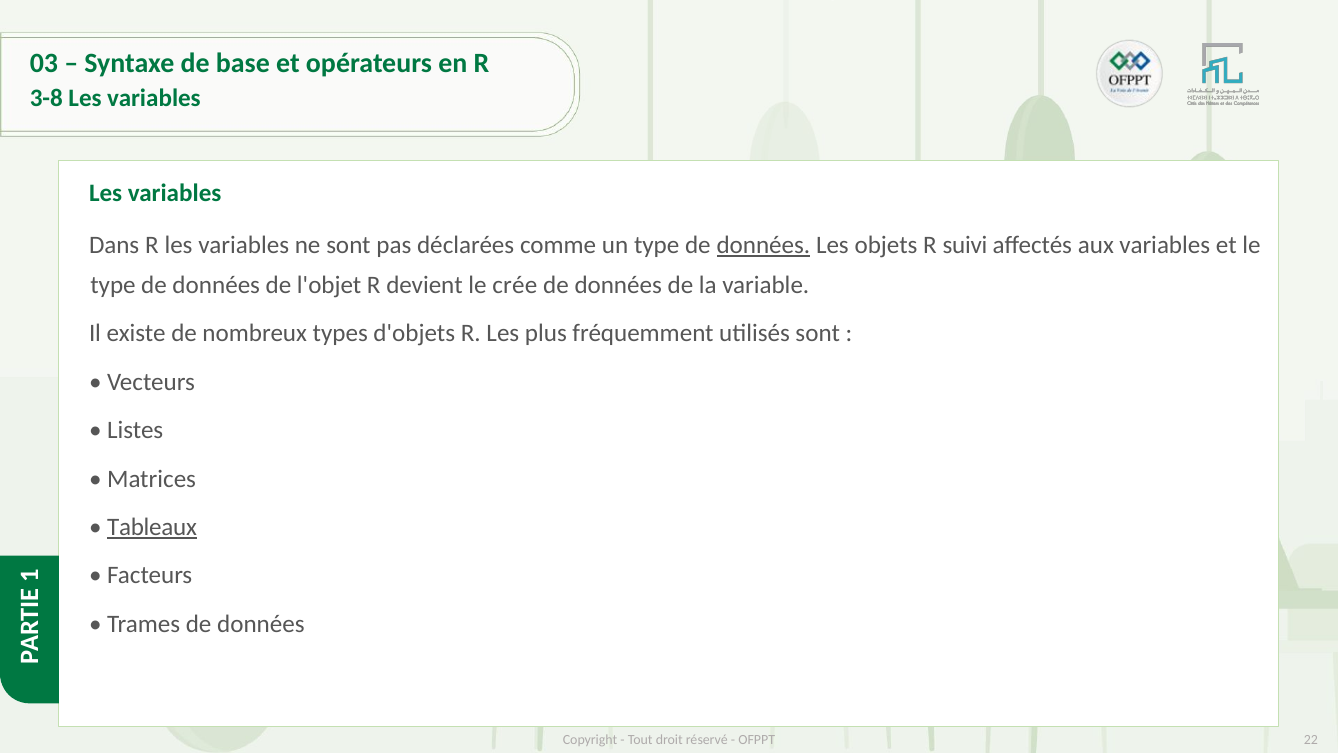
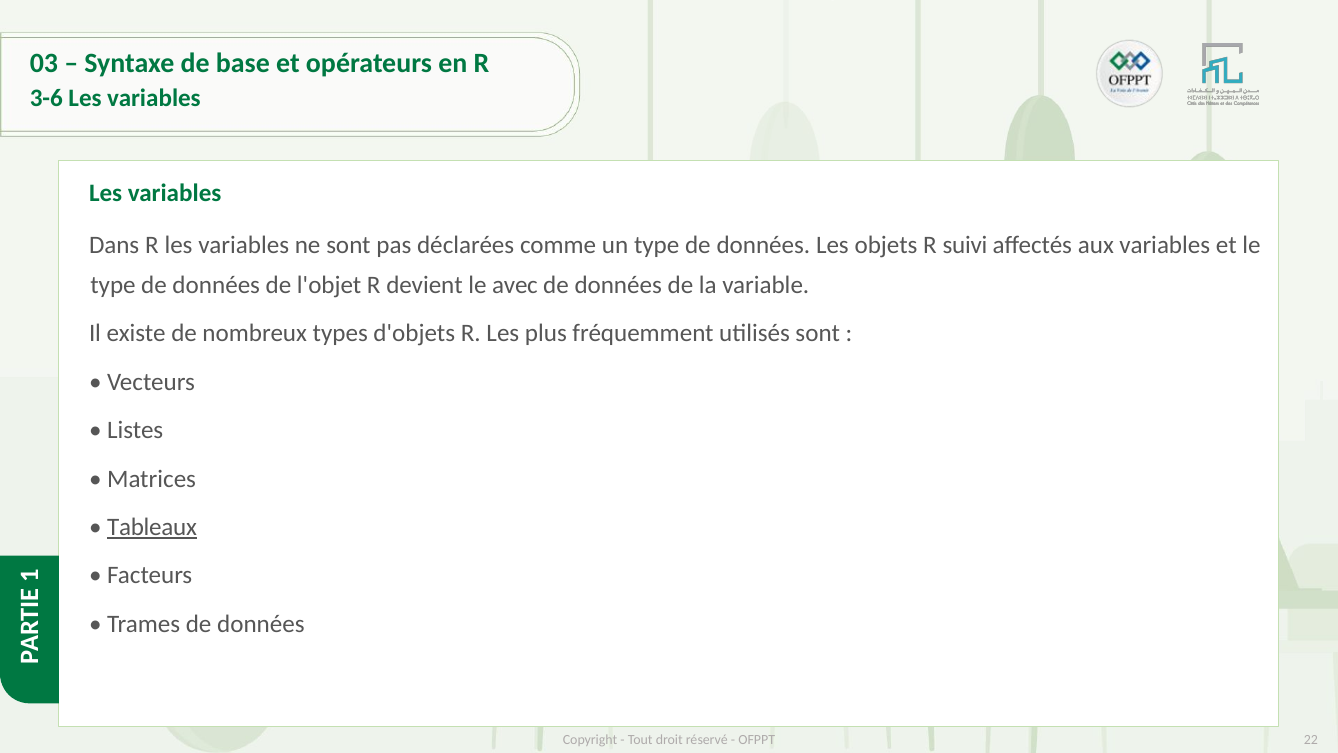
3-8: 3-8 -> 3-6 (46, 98)
données underline: present -> none (763, 245)
crée: crée -> avec (515, 285)
